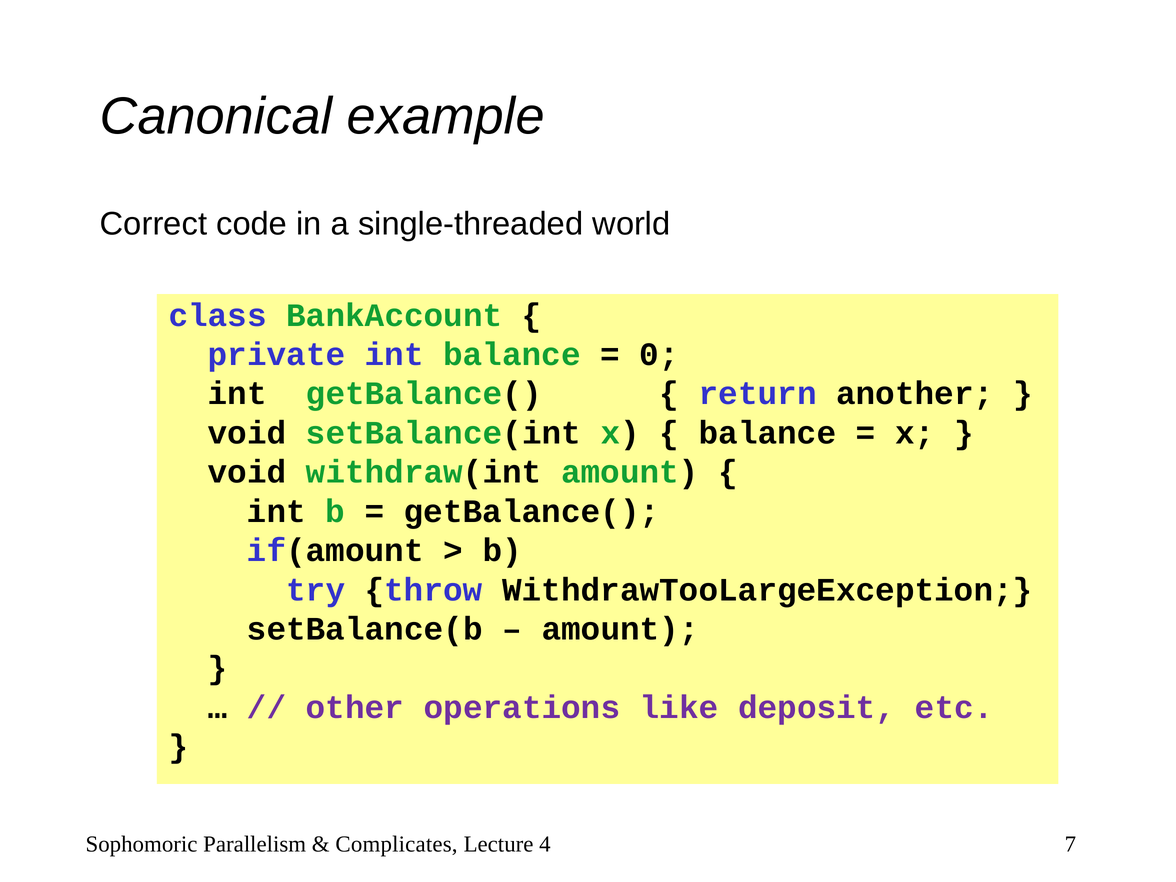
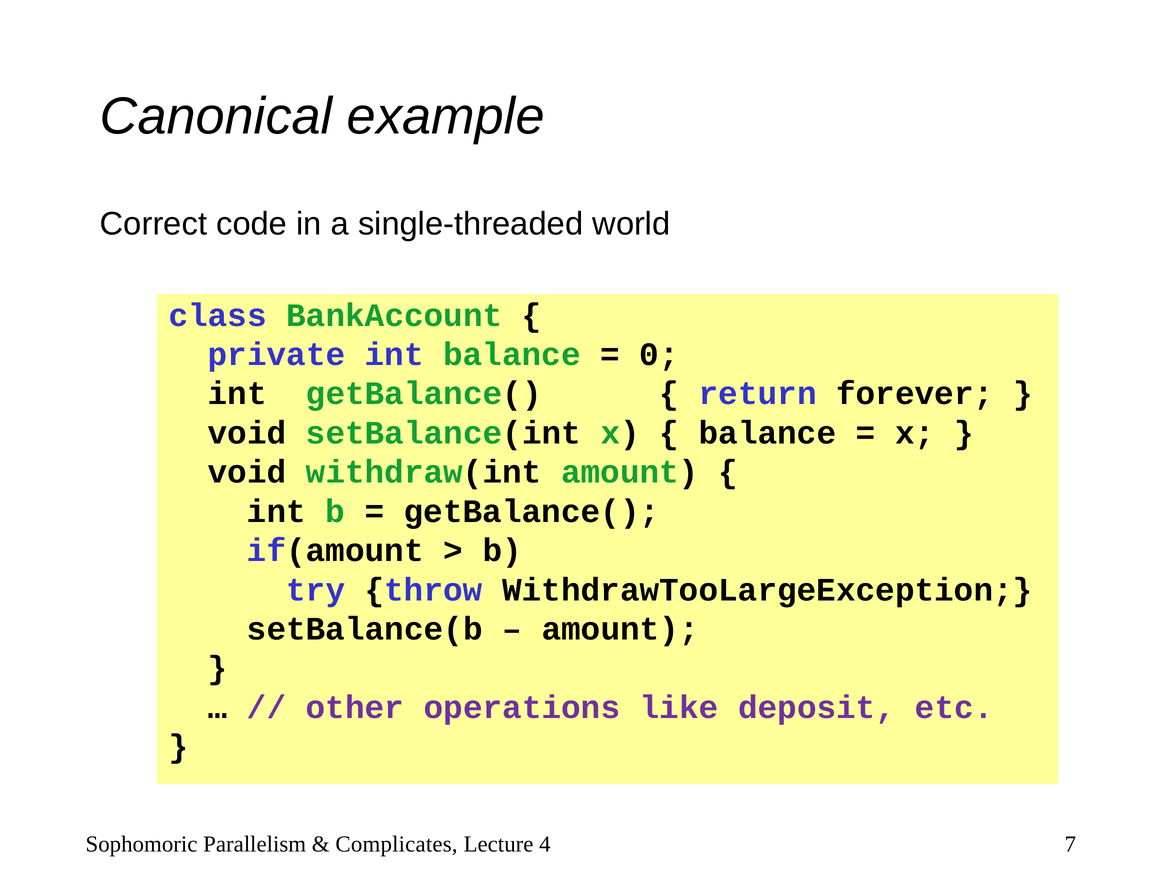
another: another -> forever (915, 394)
